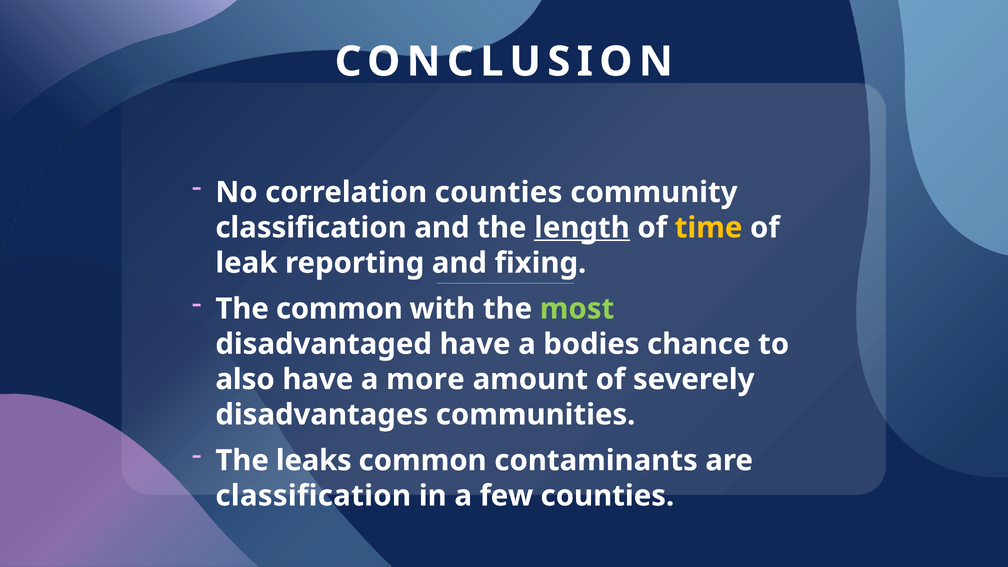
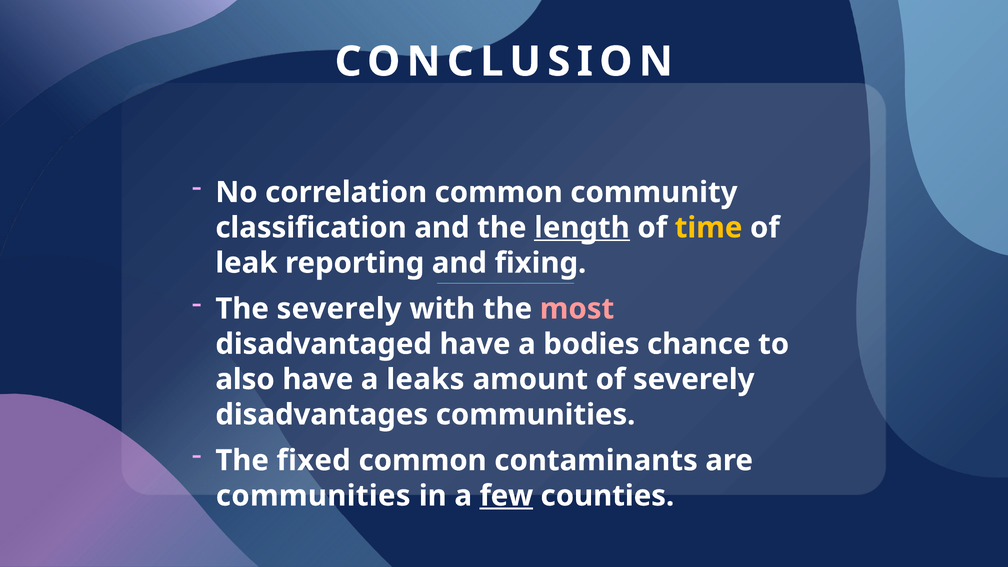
correlation counties: counties -> common (499, 192)
The common: common -> severely (339, 309)
most colour: light green -> pink (577, 309)
more: more -> leaks (425, 379)
leaks: leaks -> fixed (314, 460)
classification: classification -> communities (313, 496)
few underline: none -> present (506, 496)
